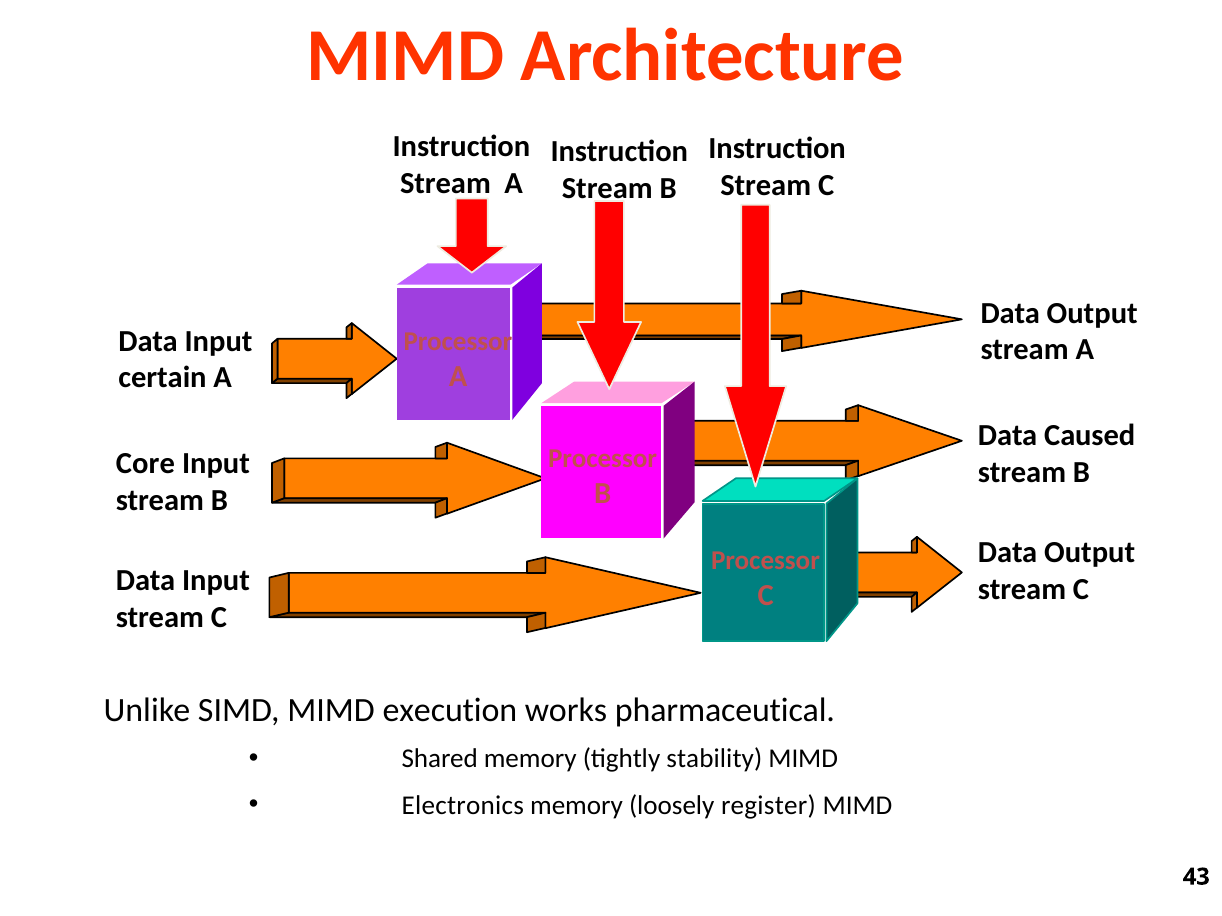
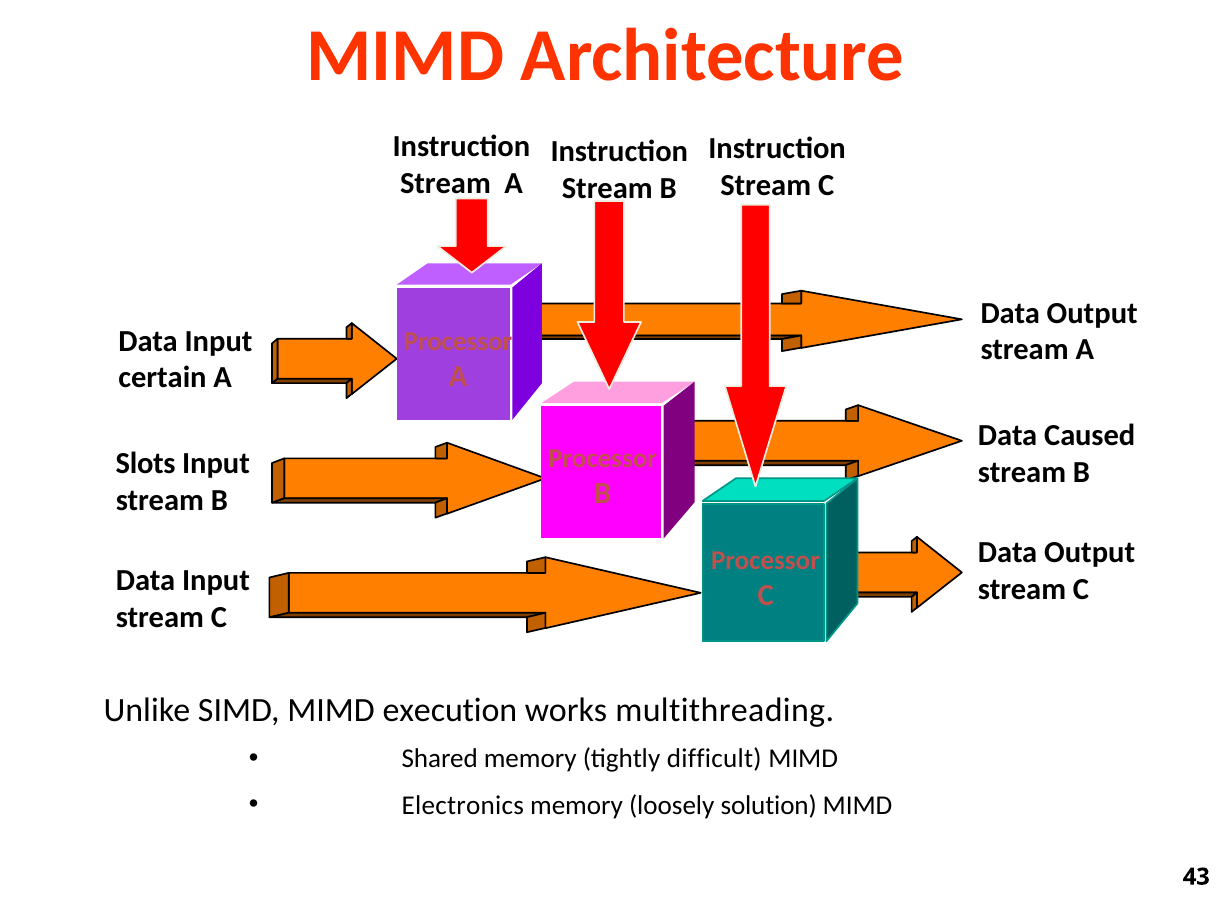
Core: Core -> Slots (146, 464)
pharmaceutical: pharmaceutical -> multithreading (725, 711)
stability: stability -> difficult (714, 759)
register: register -> solution (769, 806)
